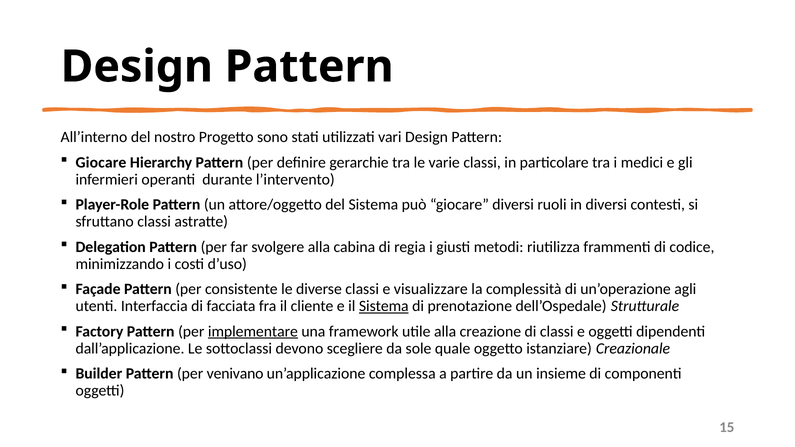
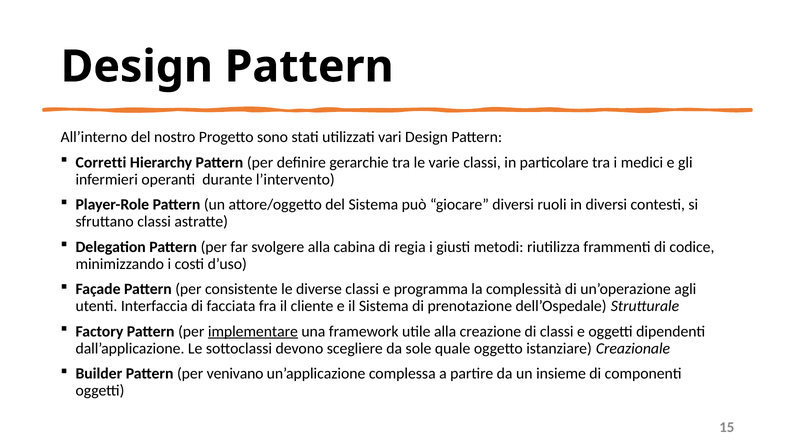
Giocare: Giocare -> Corretti (101, 162)
visualizzare: visualizzare -> programma (431, 289)
Sistema underline: present -> none (384, 306)
